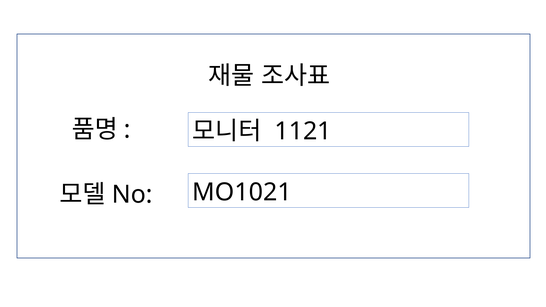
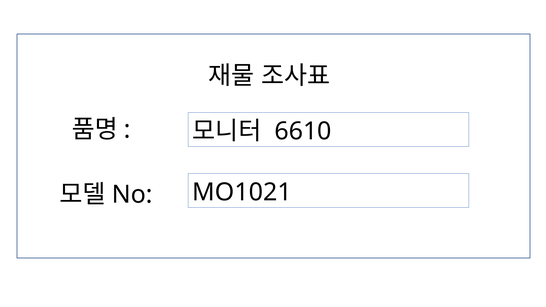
1121: 1121 -> 6610 (303, 131)
